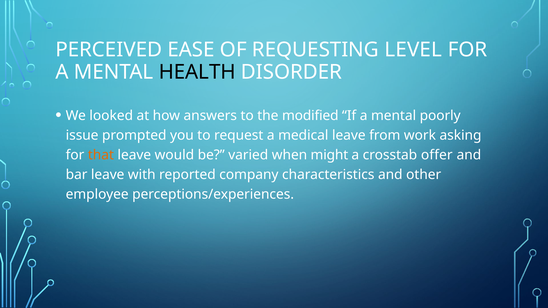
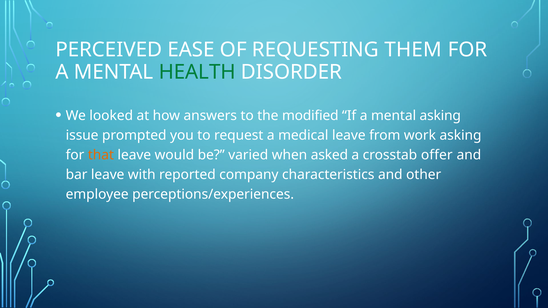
LEVEL: LEVEL -> THEM (413, 50)
HEALTH colour: black -> green (197, 72)
mental poorly: poorly -> asking (440, 116)
might: might -> asked (329, 155)
